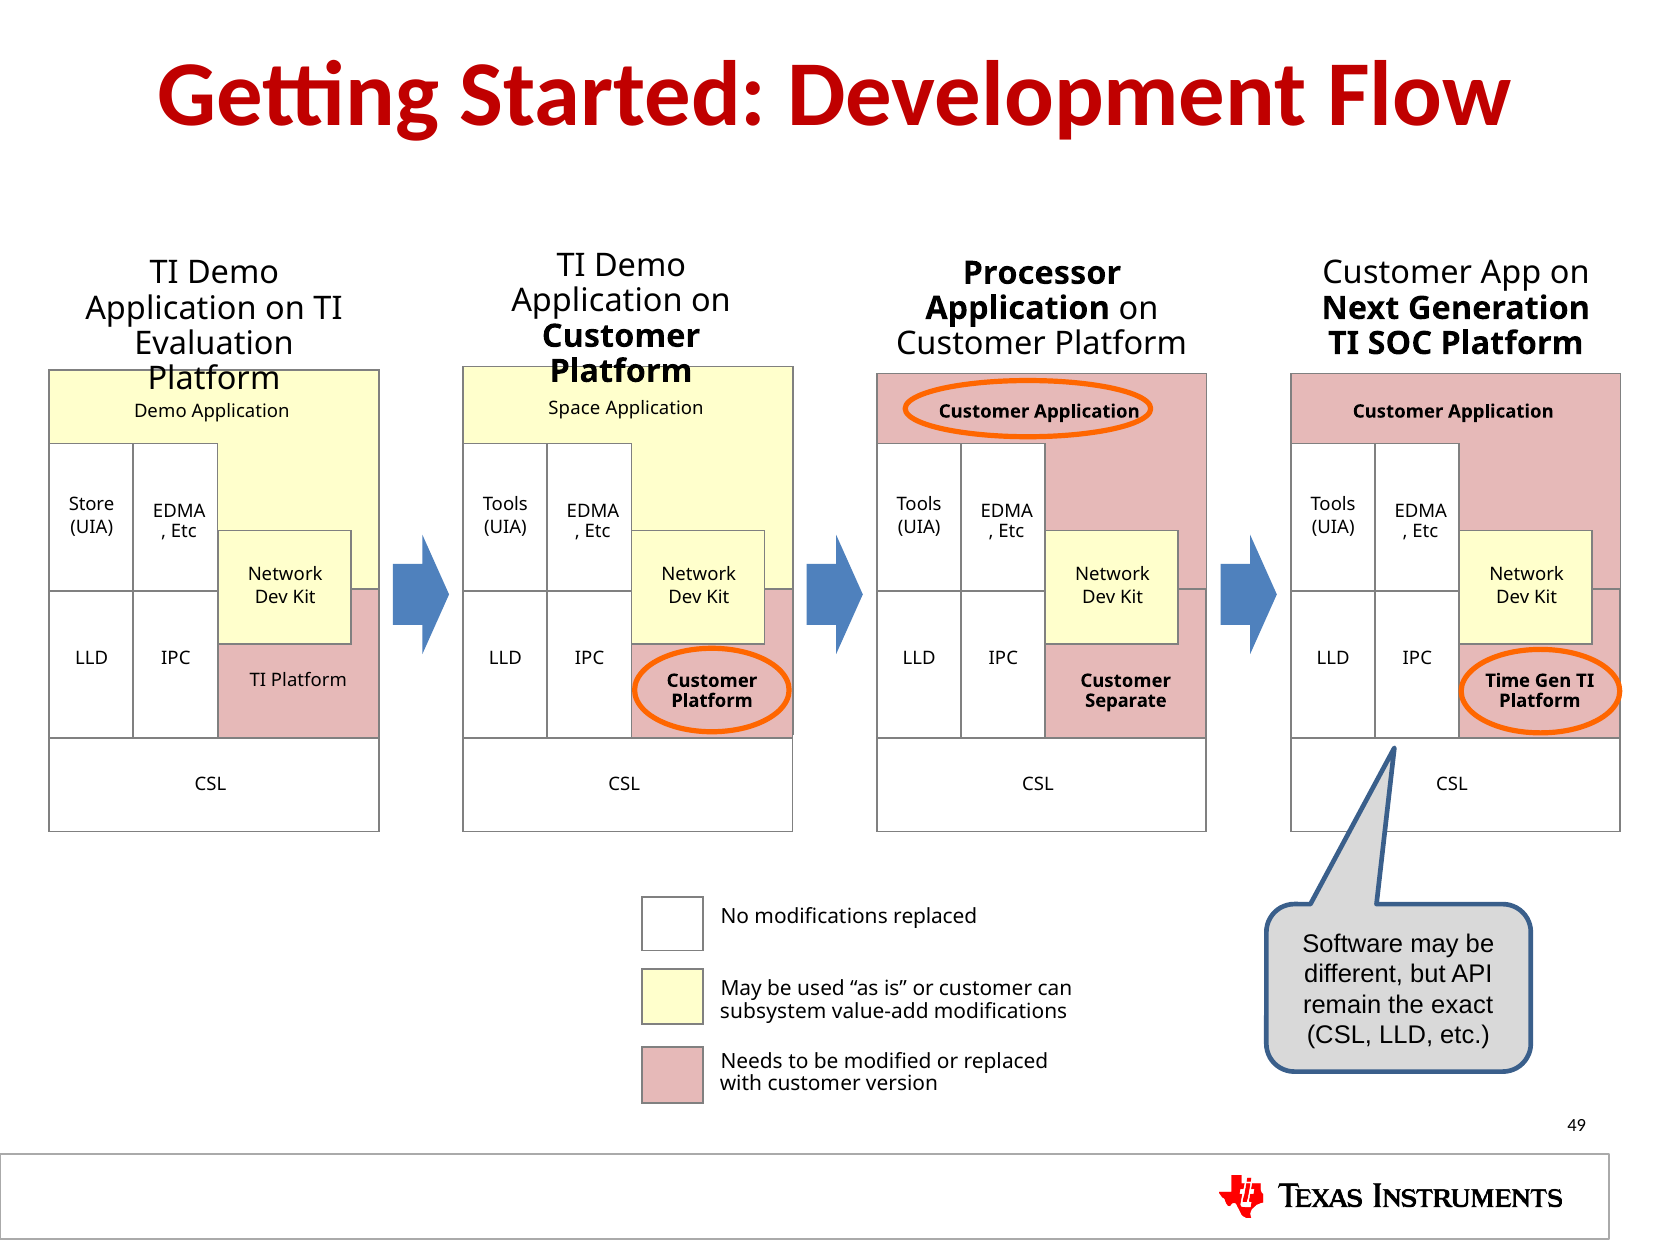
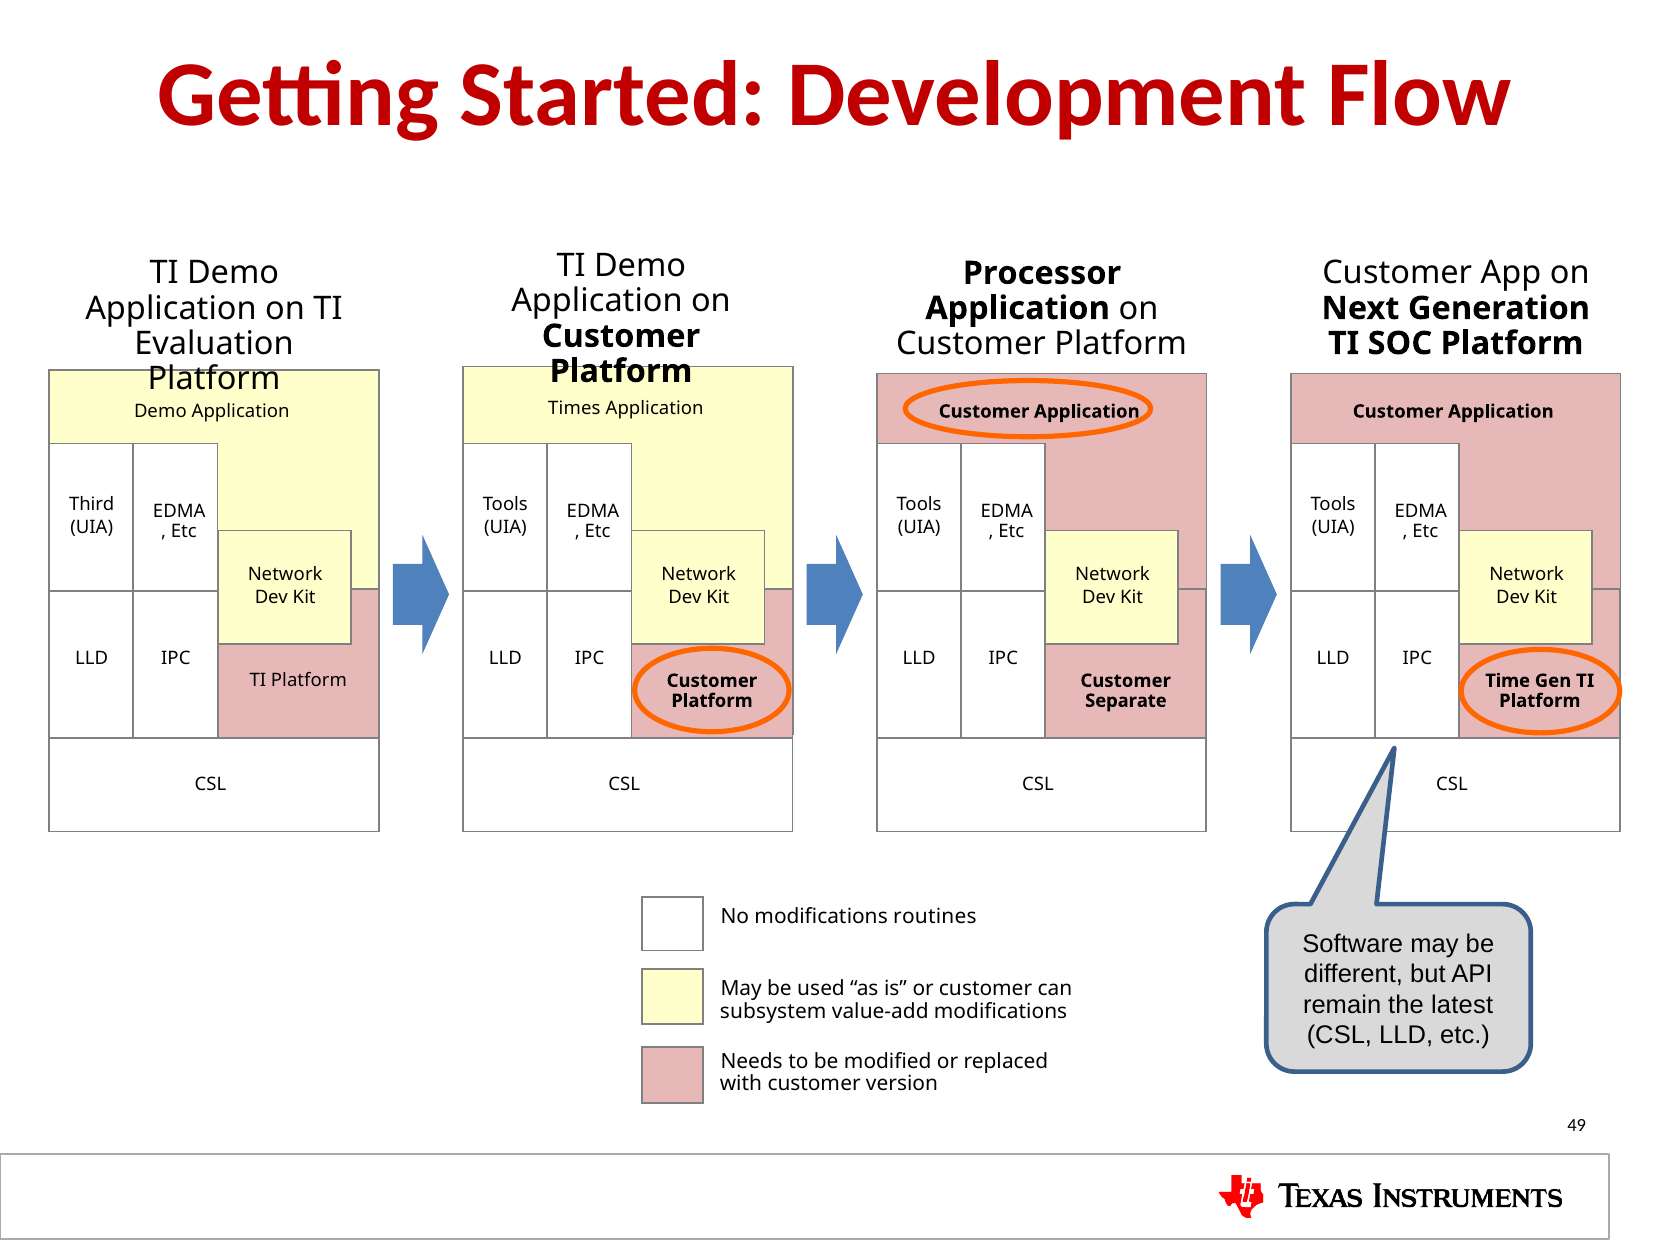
Space: Space -> Times (574, 408)
Store: Store -> Third (92, 504)
modifications replaced: replaced -> routines (935, 917)
exact: exact -> latest (1462, 1005)
